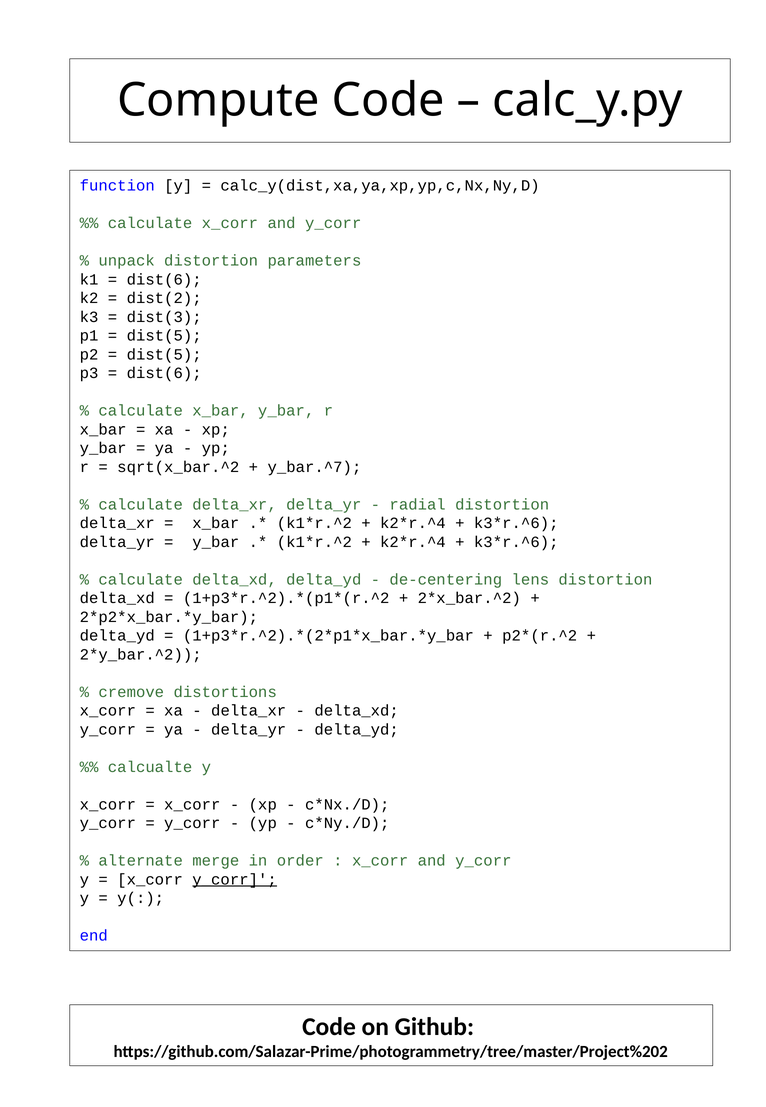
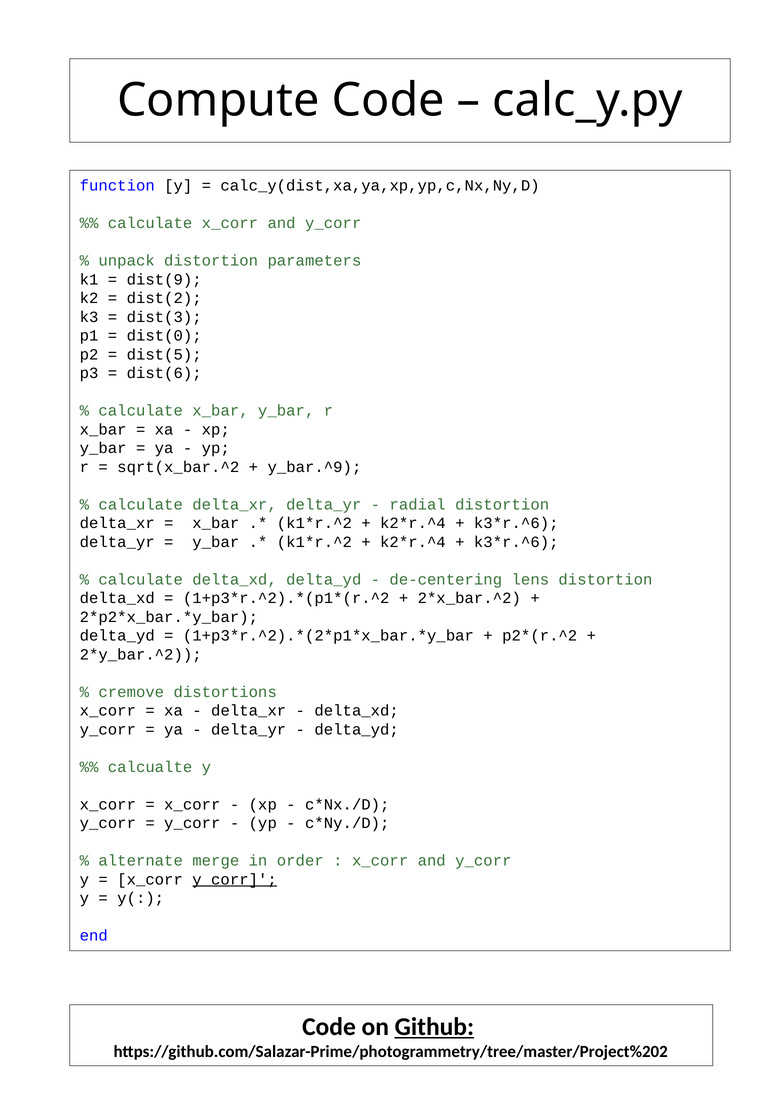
dist(6: dist(6 -> dist(9 (164, 279)
dist(5: dist(5 -> dist(0 (164, 336)
y_bar.^7: y_bar.^7 -> y_bar.^9 (314, 467)
Github underline: none -> present (434, 1026)
